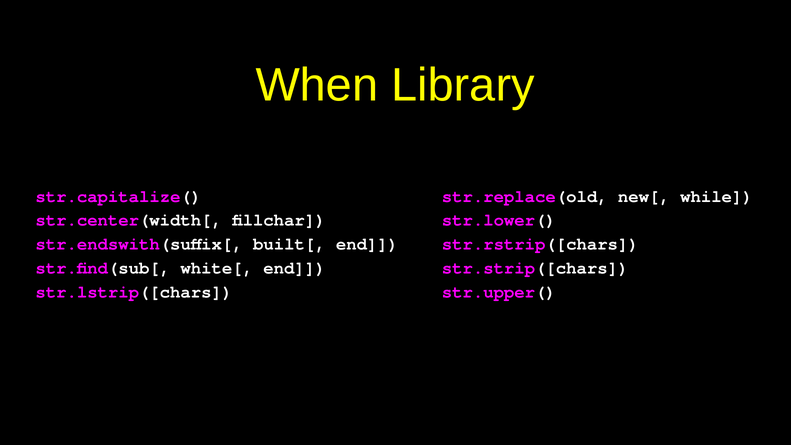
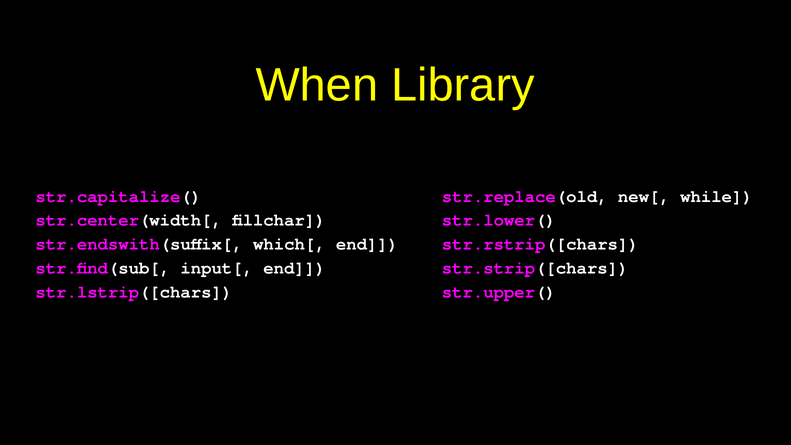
built[: built[ -> which[ (289, 244)
white[: white[ -> input[ (217, 268)
